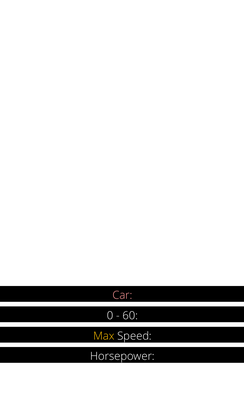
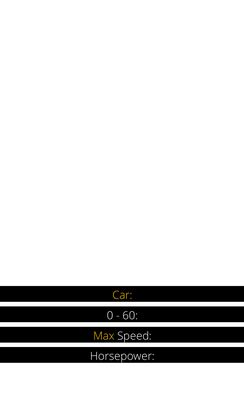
Car colour: pink -> yellow (122, 296)
